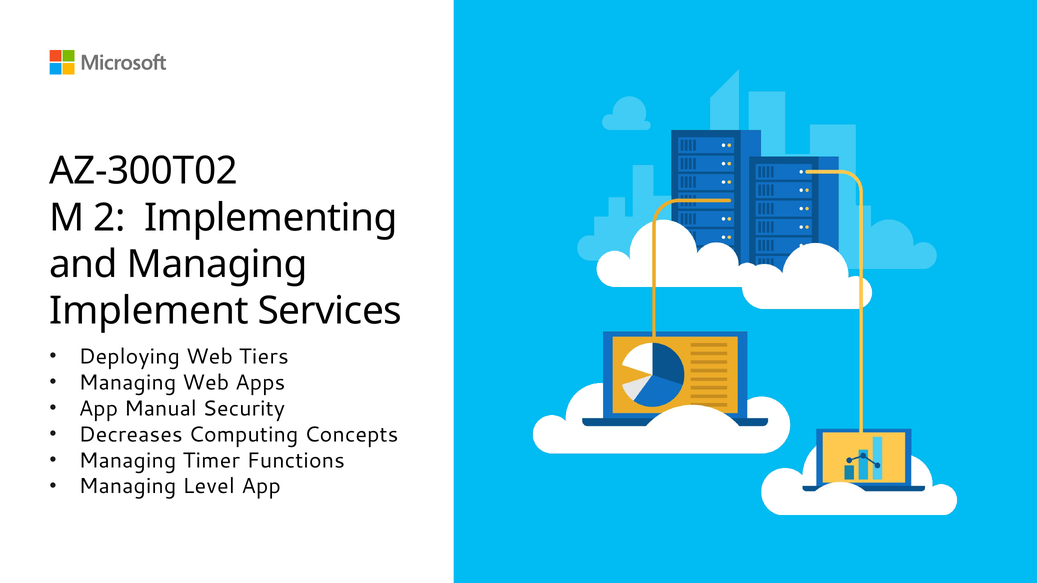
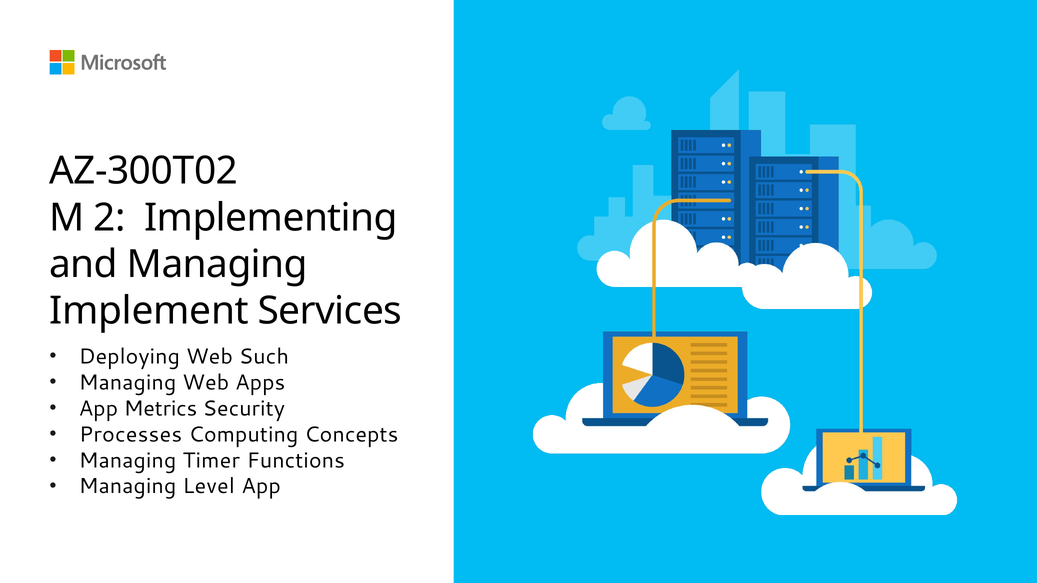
Tiers: Tiers -> Such (264, 357)
Manual: Manual -> Metrics (160, 409)
Decreases: Decreases -> Processes (131, 435)
